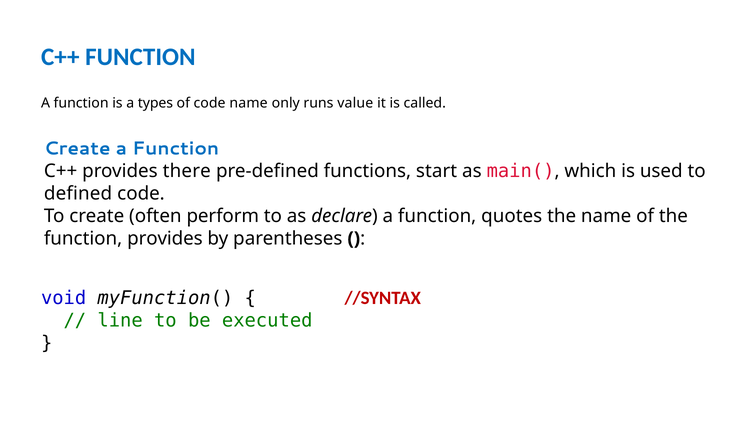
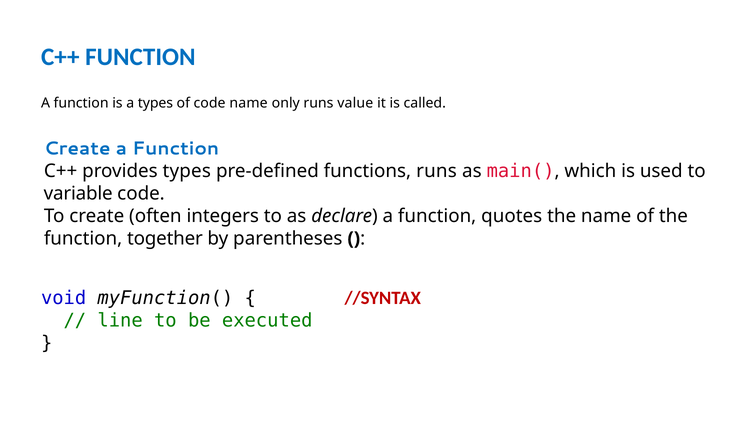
provides there: there -> types (187, 171)
functions start: start -> runs (436, 171)
defined: defined -> variable (78, 193)
perform: perform -> integers (223, 216)
function provides: provides -> together (165, 239)
